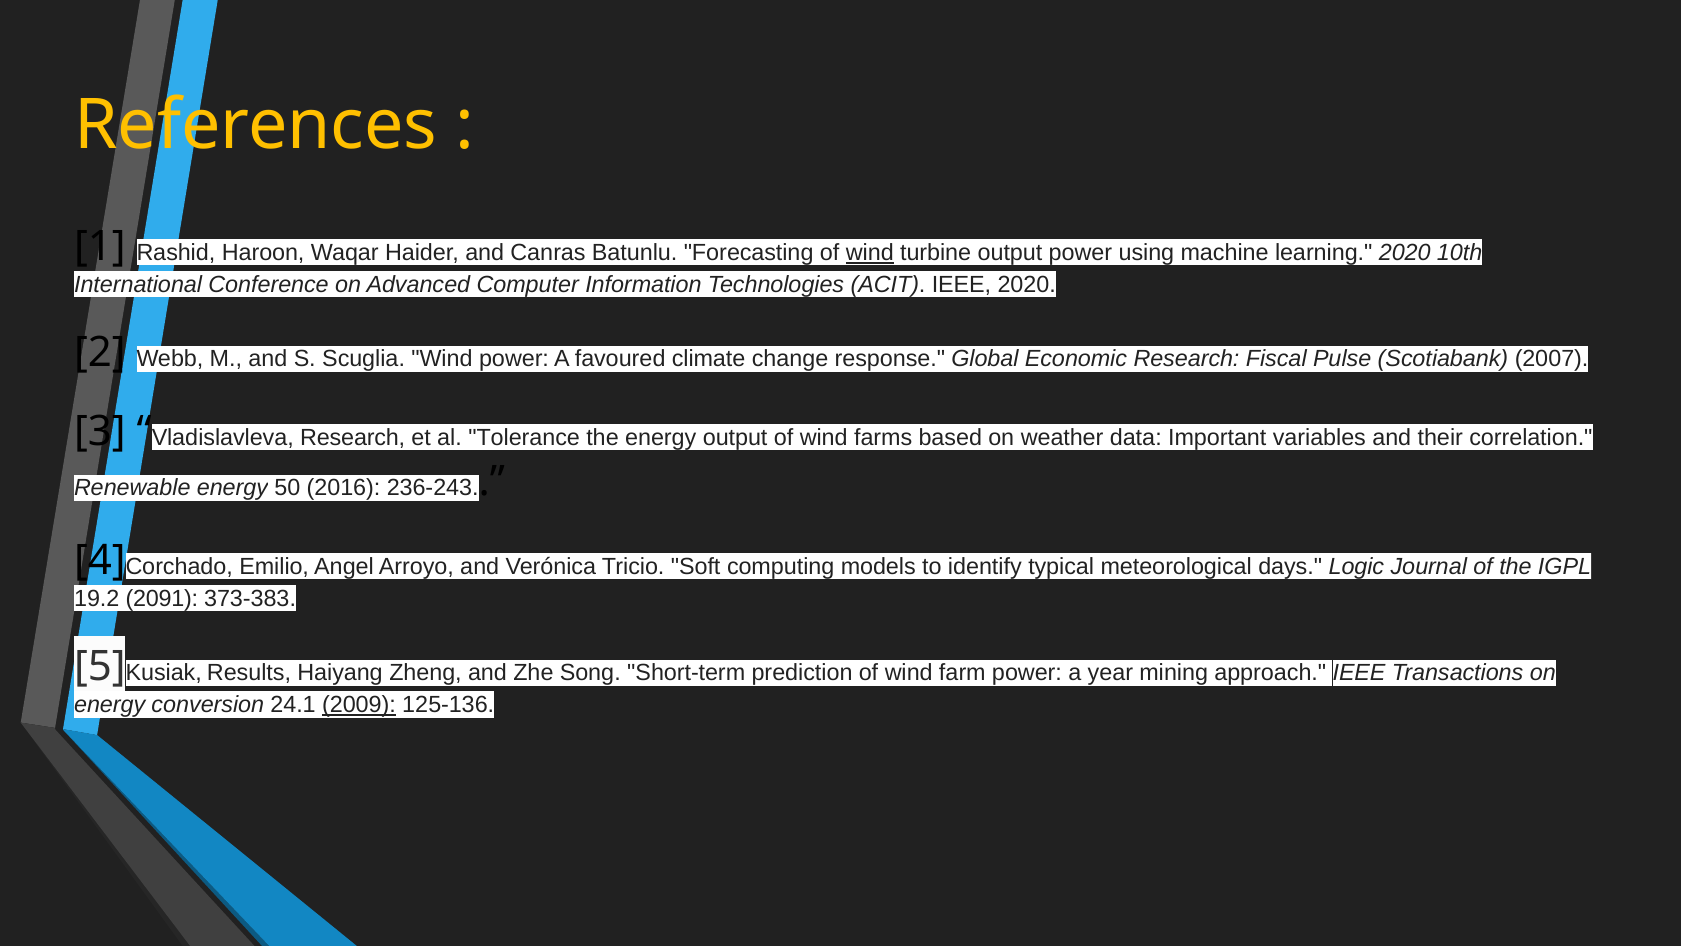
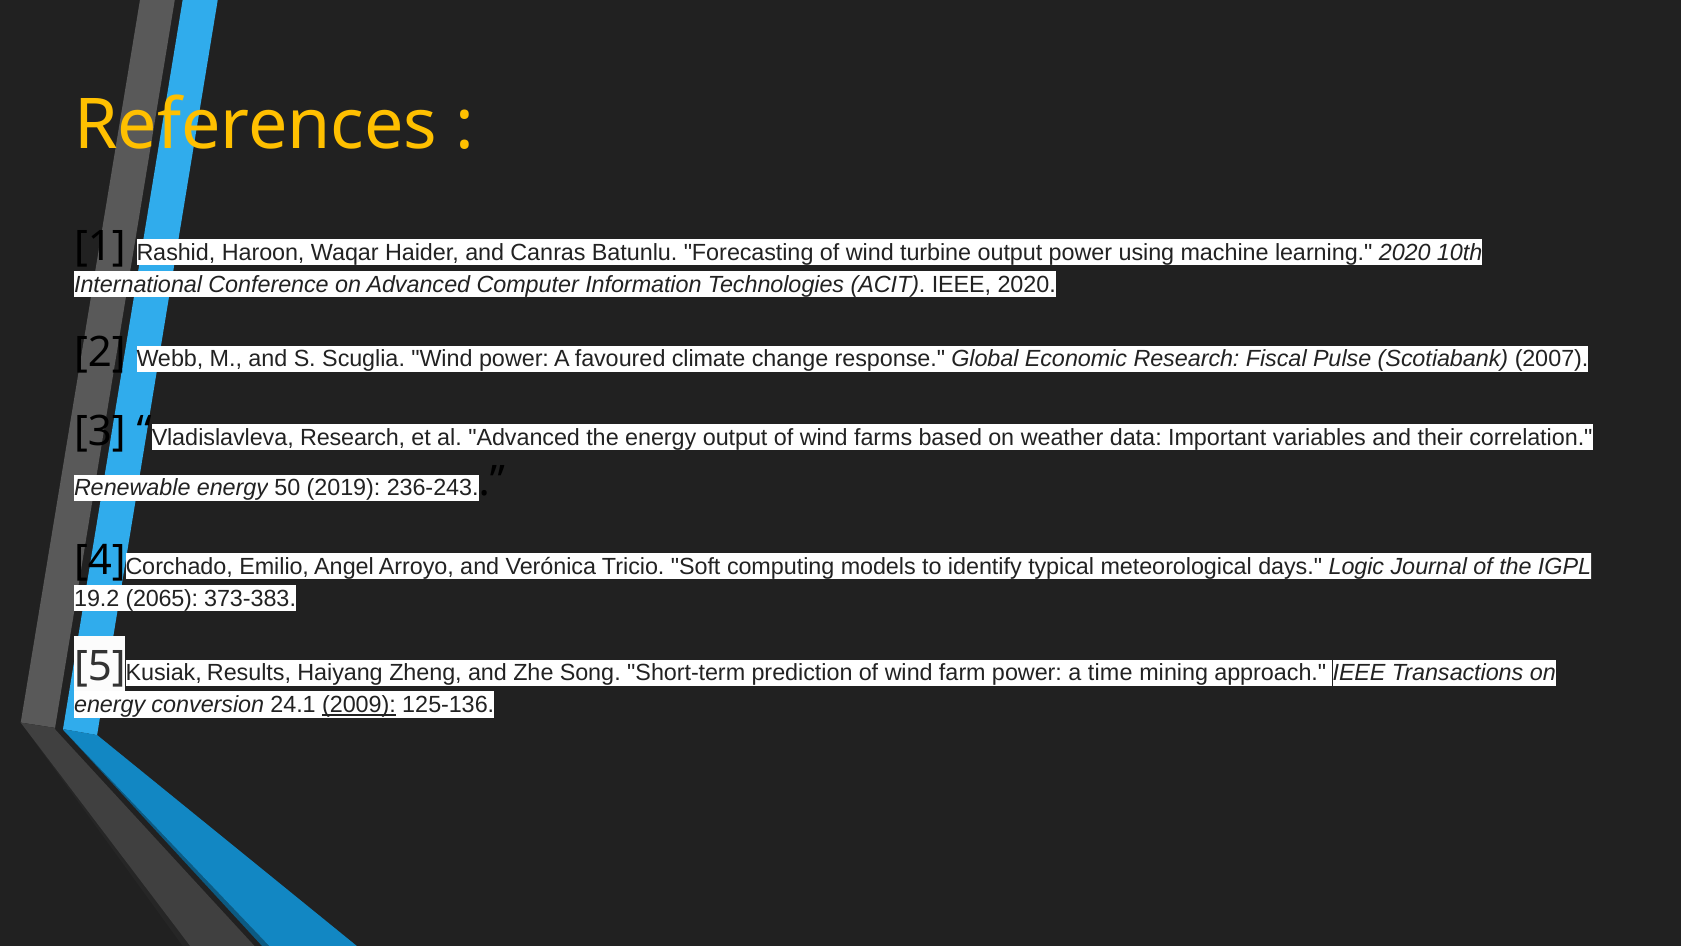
wind underline: present -> none (870, 253)
al Tolerance: Tolerance -> Advanced (524, 438)
2016: 2016 -> 2019 (344, 488)
2091: 2091 -> 2065 (162, 598)
year: year -> time (1110, 673)
